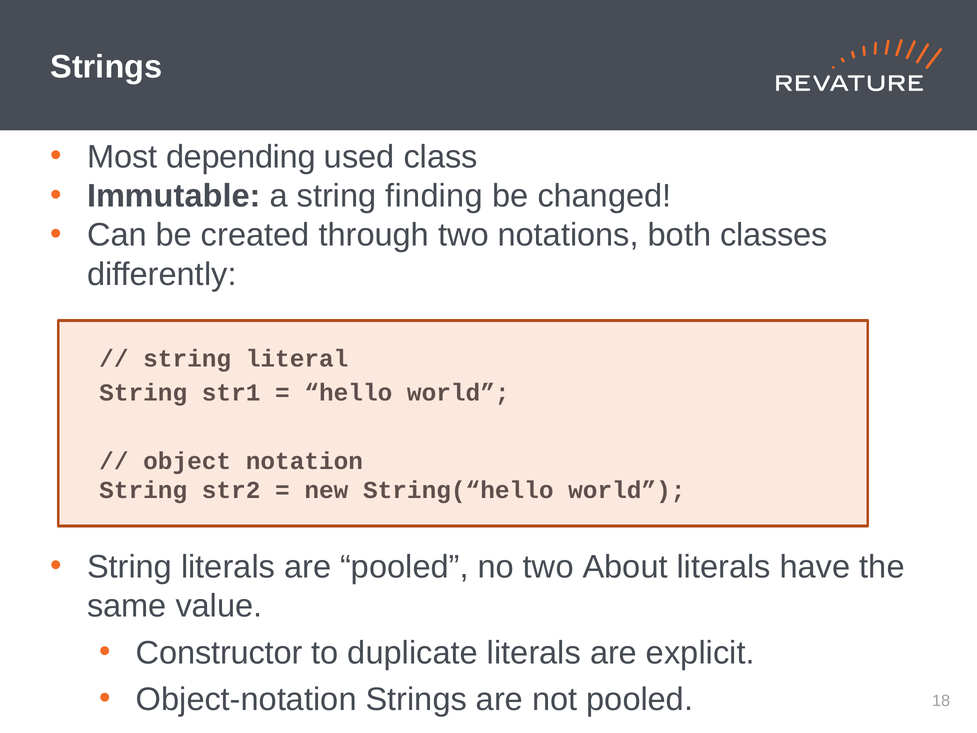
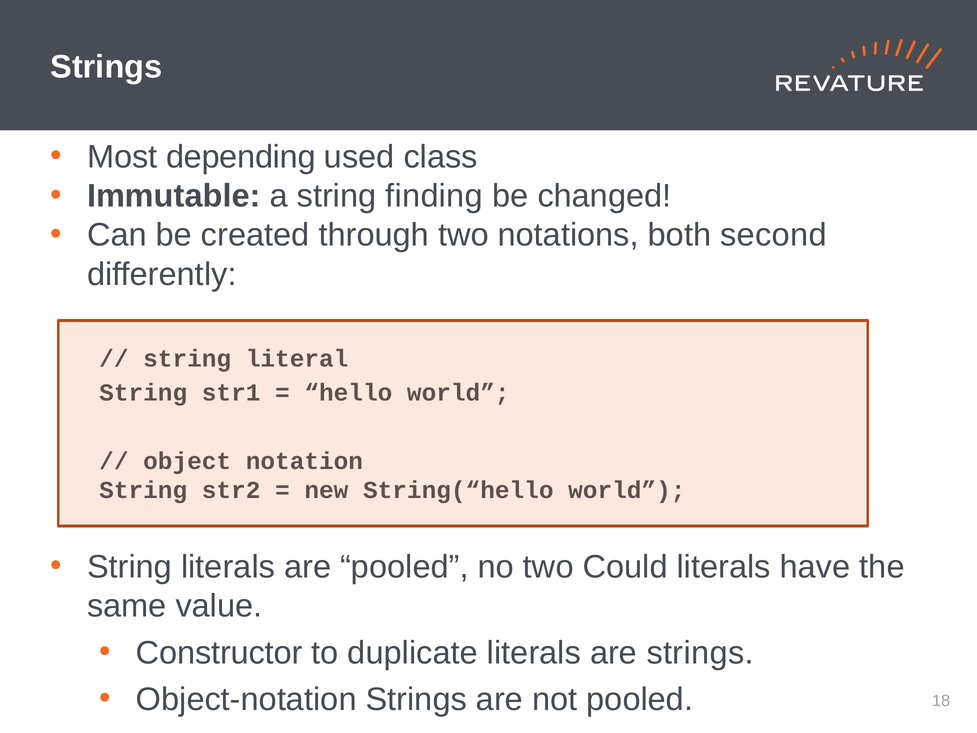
classes: classes -> second (774, 235)
About: About -> Could (625, 567)
are explicit: explicit -> strings (700, 653)
